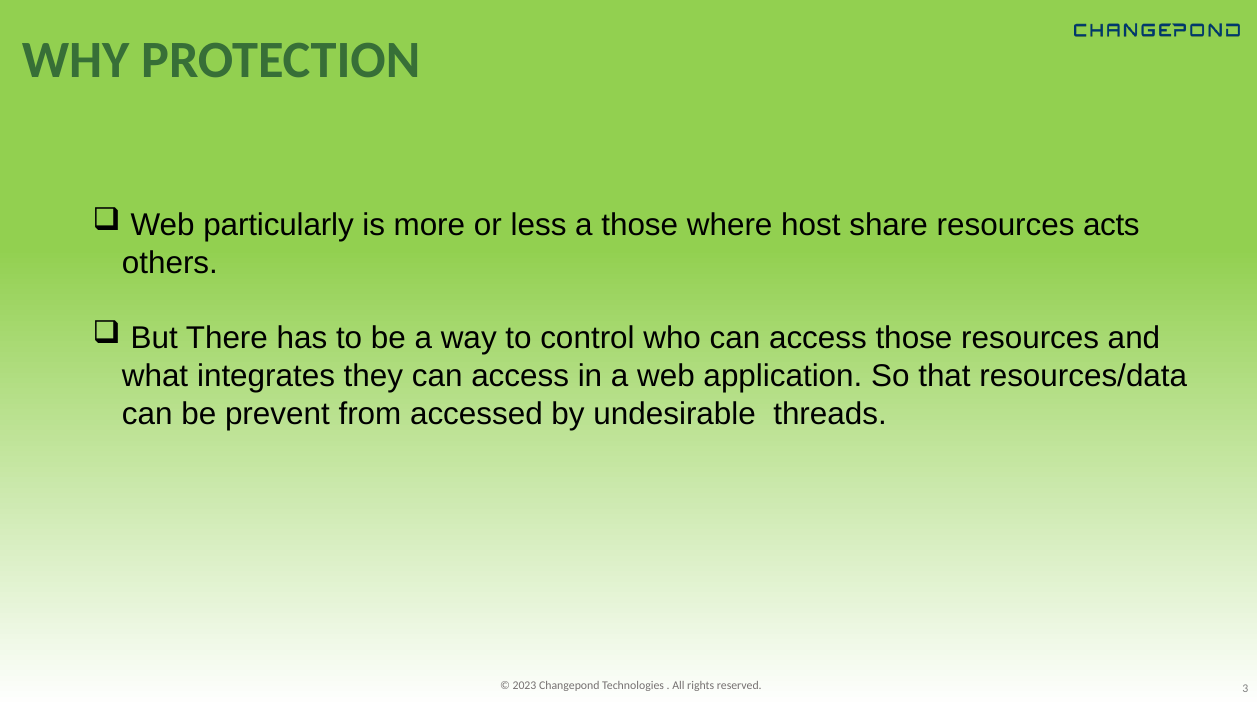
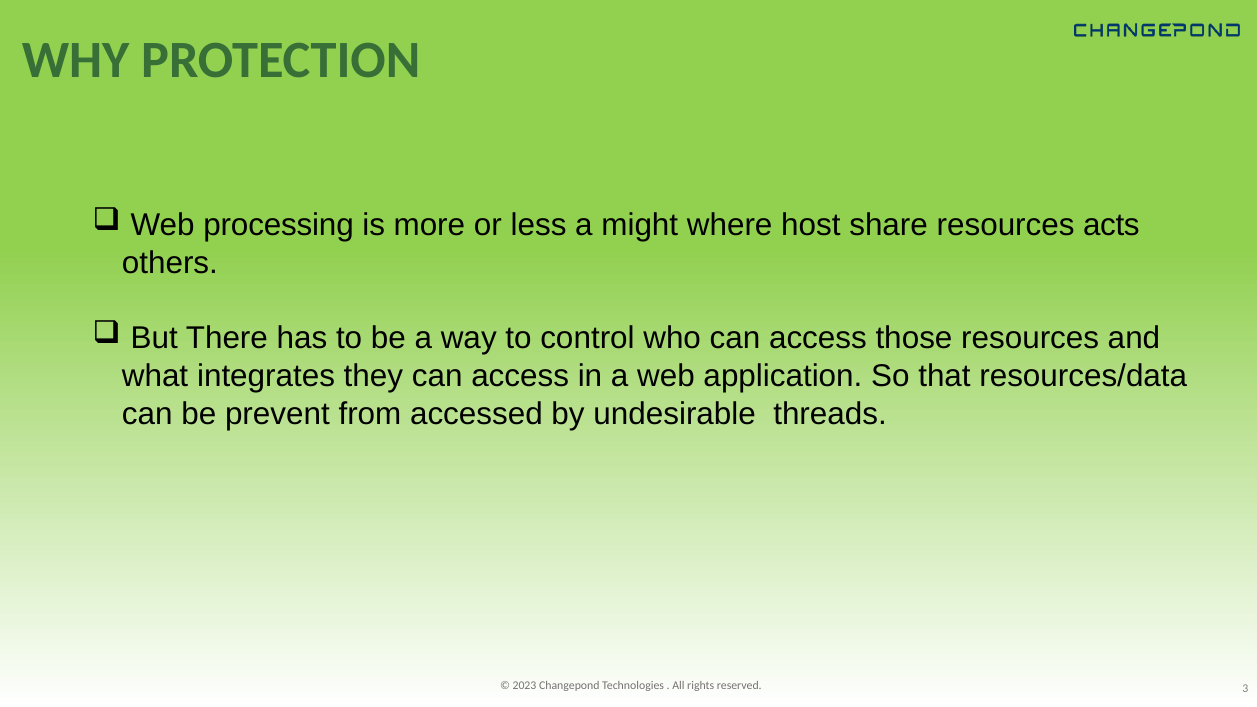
particularly: particularly -> processing (279, 225)
a those: those -> might (640, 225)
